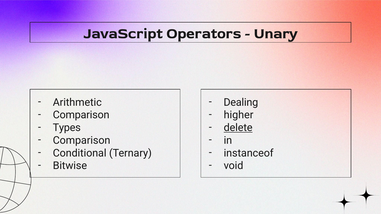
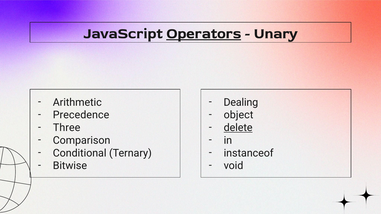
Operators underline: none -> present (204, 33)
Comparison: Comparison -> Precedence (81, 115)
higher: higher -> object (239, 115)
Types: Types -> Three (67, 128)
